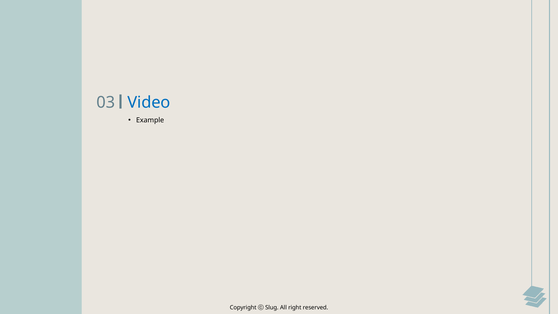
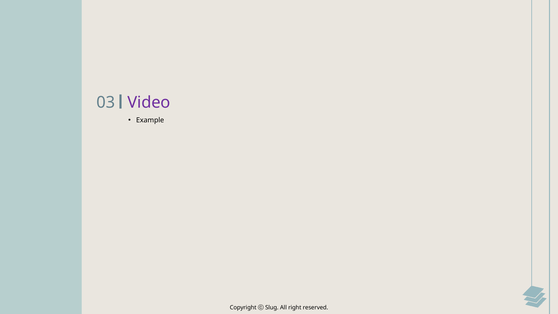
Video colour: blue -> purple (149, 102)
